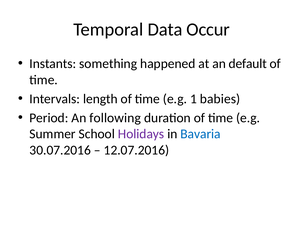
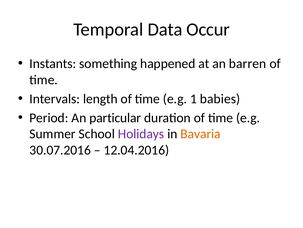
default: default -> barren (248, 64)
following: following -> particular (115, 117)
Bavaria colour: blue -> orange (201, 134)
12.07.2016: 12.07.2016 -> 12.04.2016 (136, 150)
